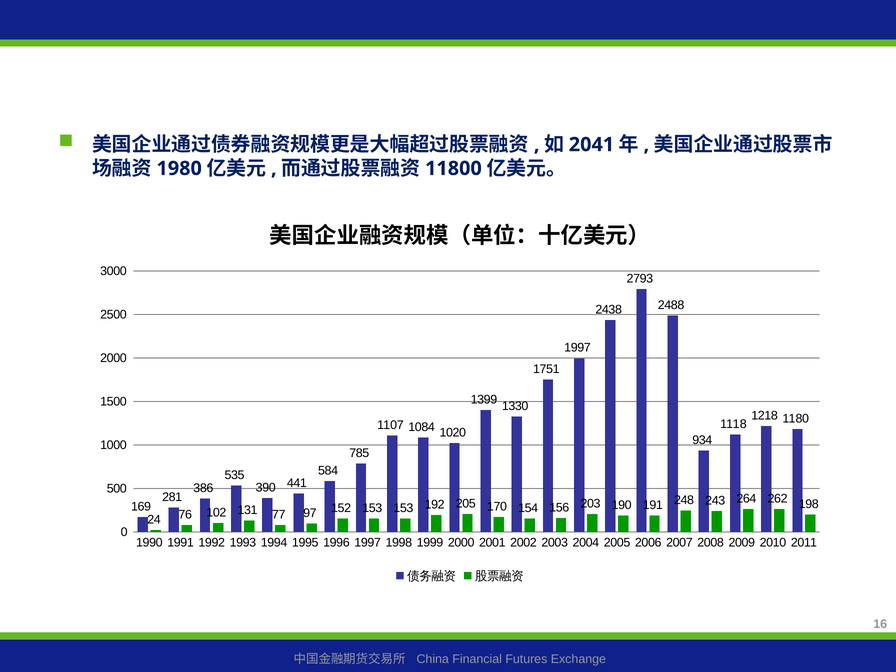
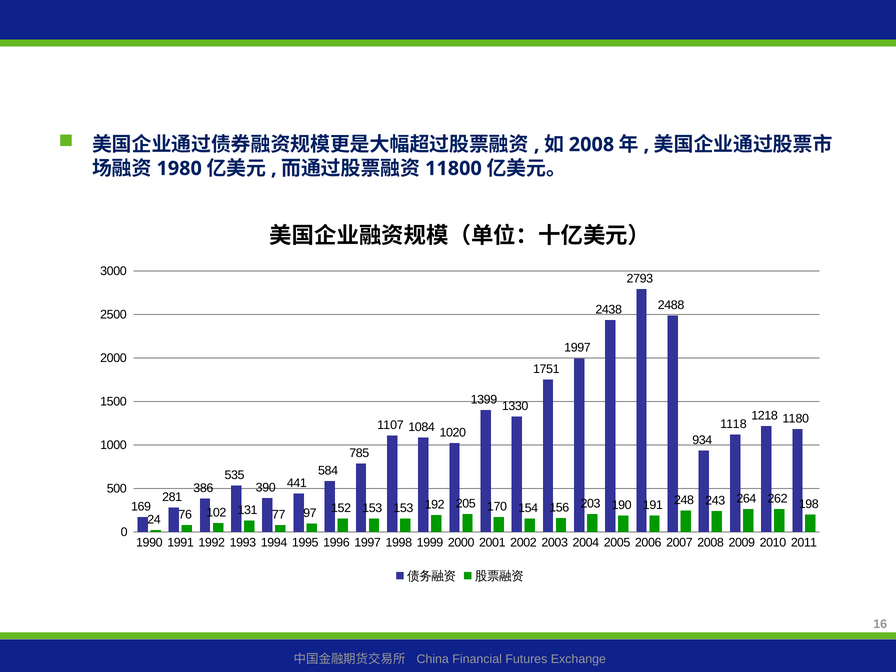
2041: 2041 -> 2008 (591, 145)
